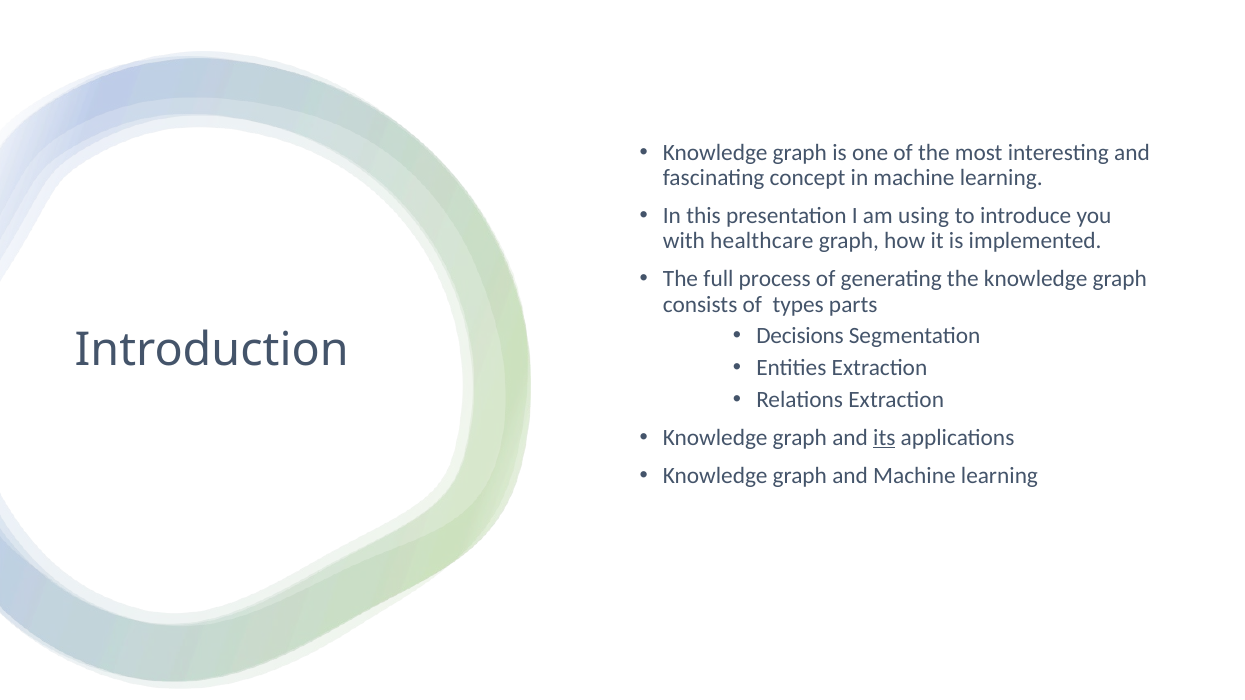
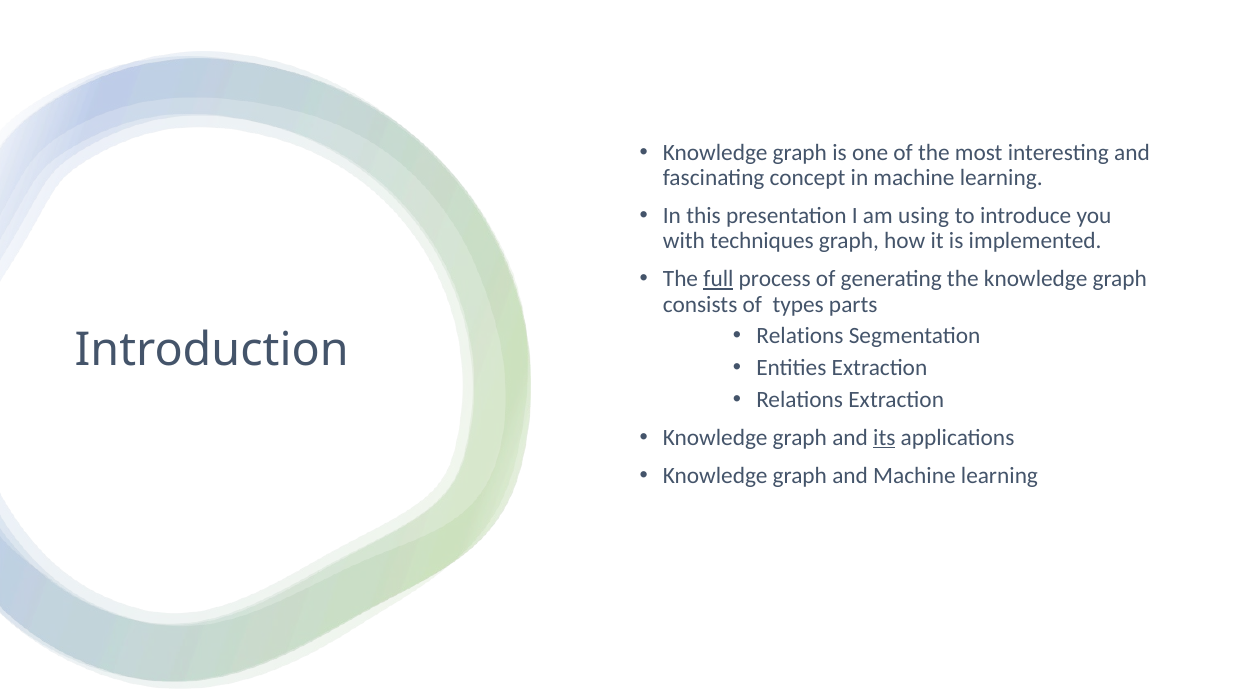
healthcare: healthcare -> techniques (762, 241)
full underline: none -> present (718, 279)
Decisions: Decisions -> Relations (800, 336)
